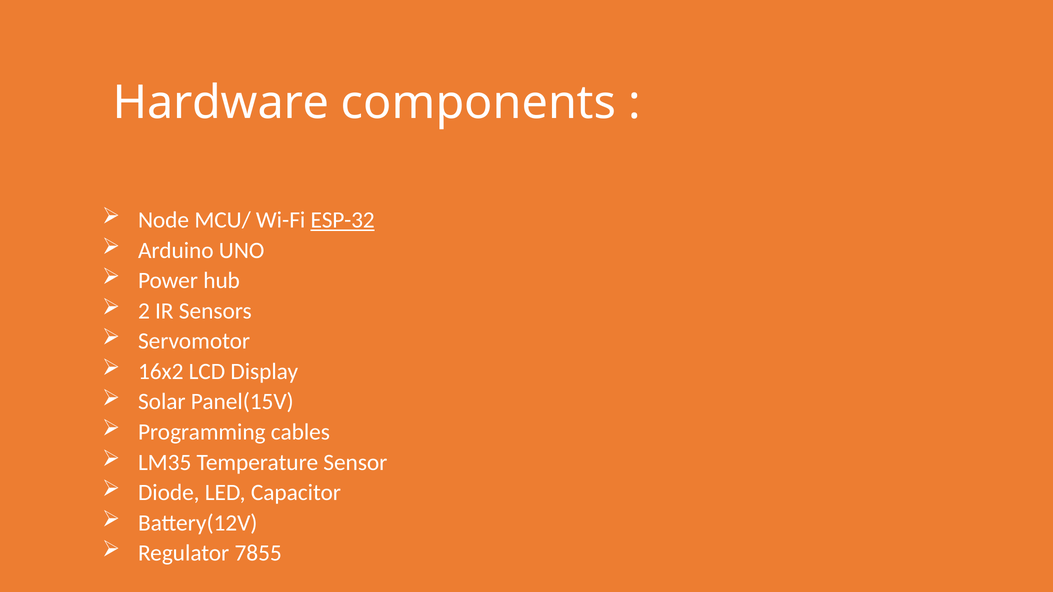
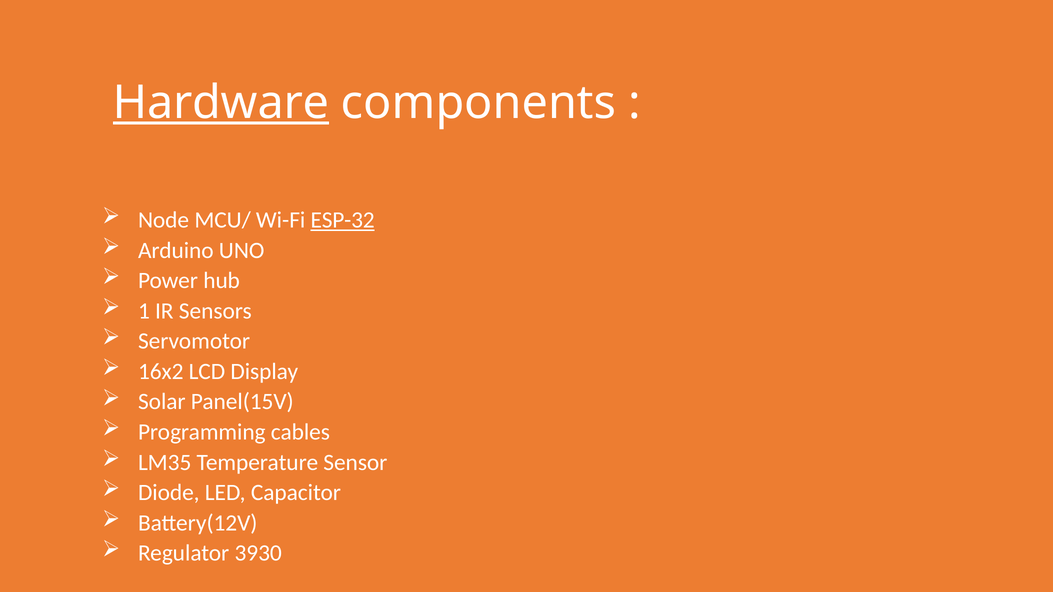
Hardware underline: none -> present (221, 103)
2: 2 -> 1 (144, 311)
7855: 7855 -> 3930 (258, 553)
